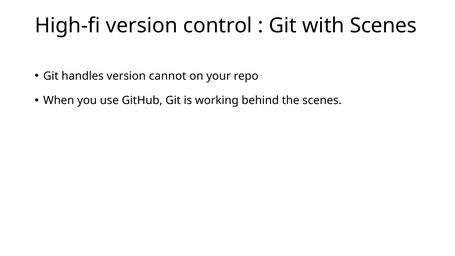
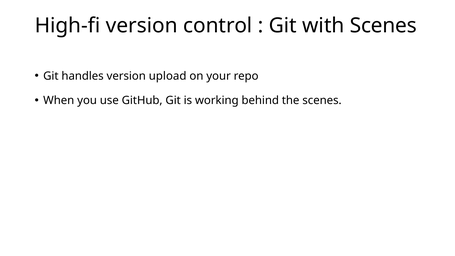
cannot: cannot -> upload (168, 76)
